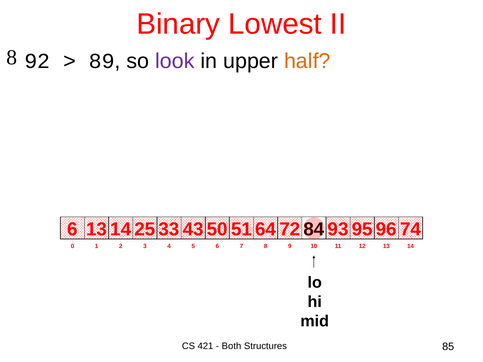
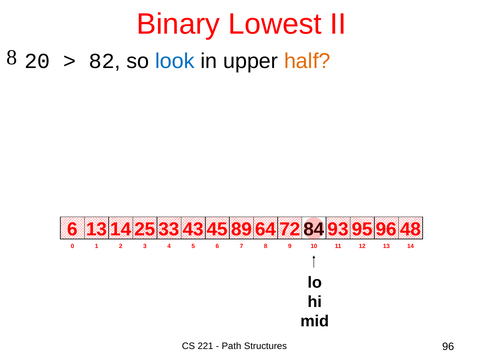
92: 92 -> 20 (37, 61)
89: 89 -> 82 (102, 61)
look colour: purple -> blue (175, 61)
50: 50 -> 45 (217, 229)
51: 51 -> 89 (241, 229)
74: 74 -> 48 (411, 229)
421: 421 -> 221 (205, 346)
Both: Both -> Path (232, 346)
Structures 85: 85 -> 96 (448, 347)
